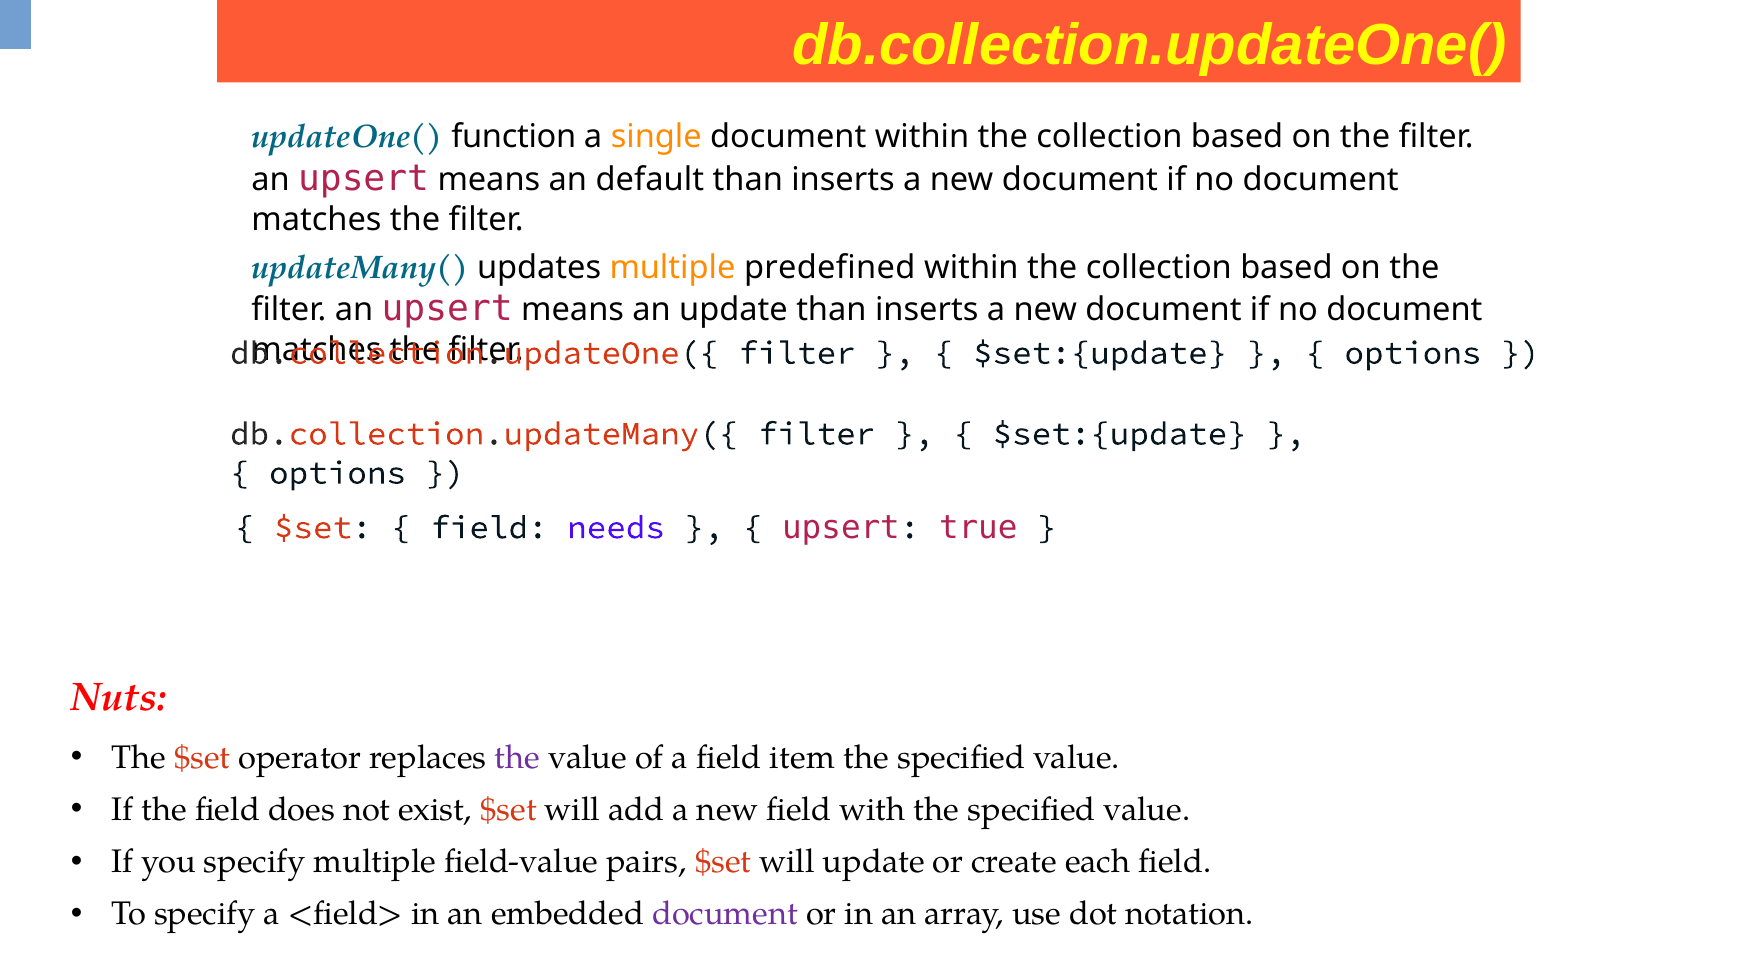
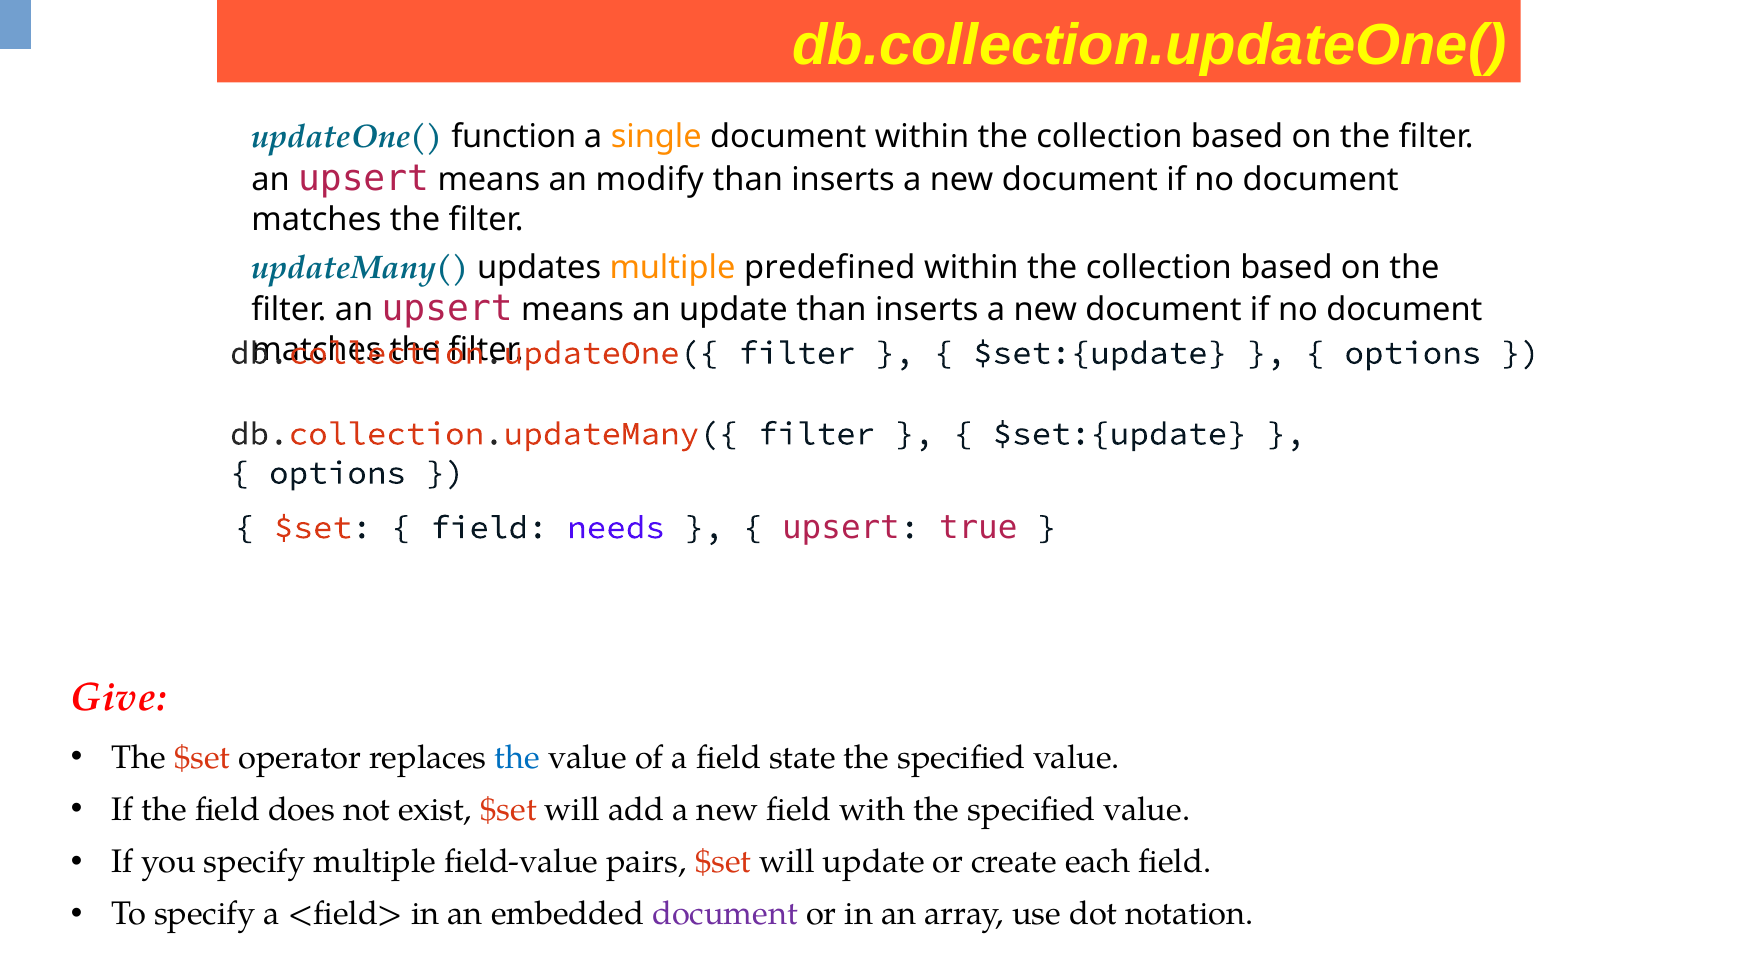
default: default -> modify (650, 180)
Nuts: Nuts -> Give (119, 697)
the colour: purple -> blue (518, 757)
item: item -> state (802, 757)
